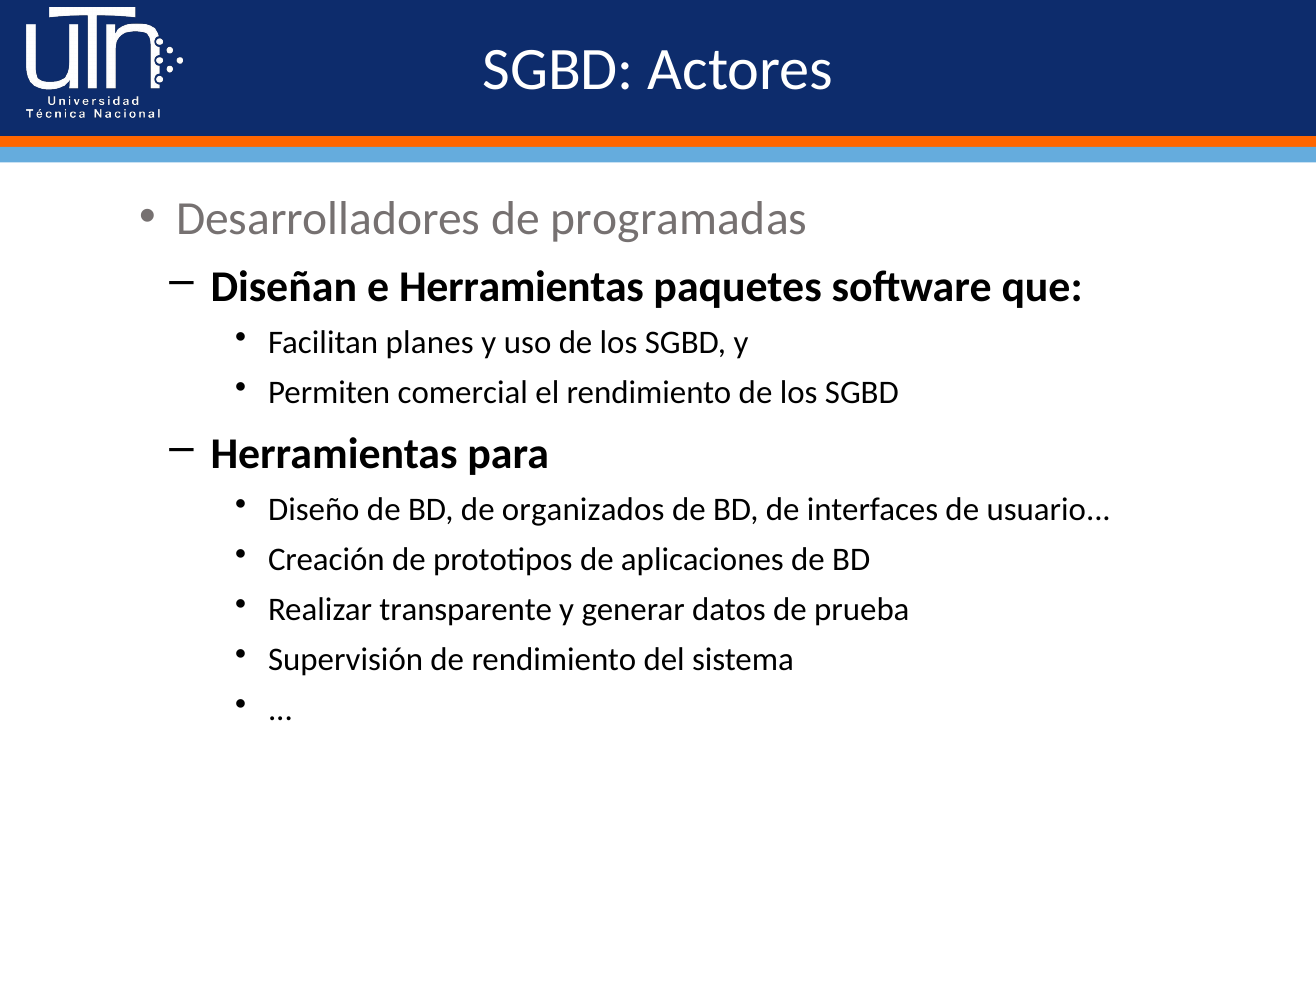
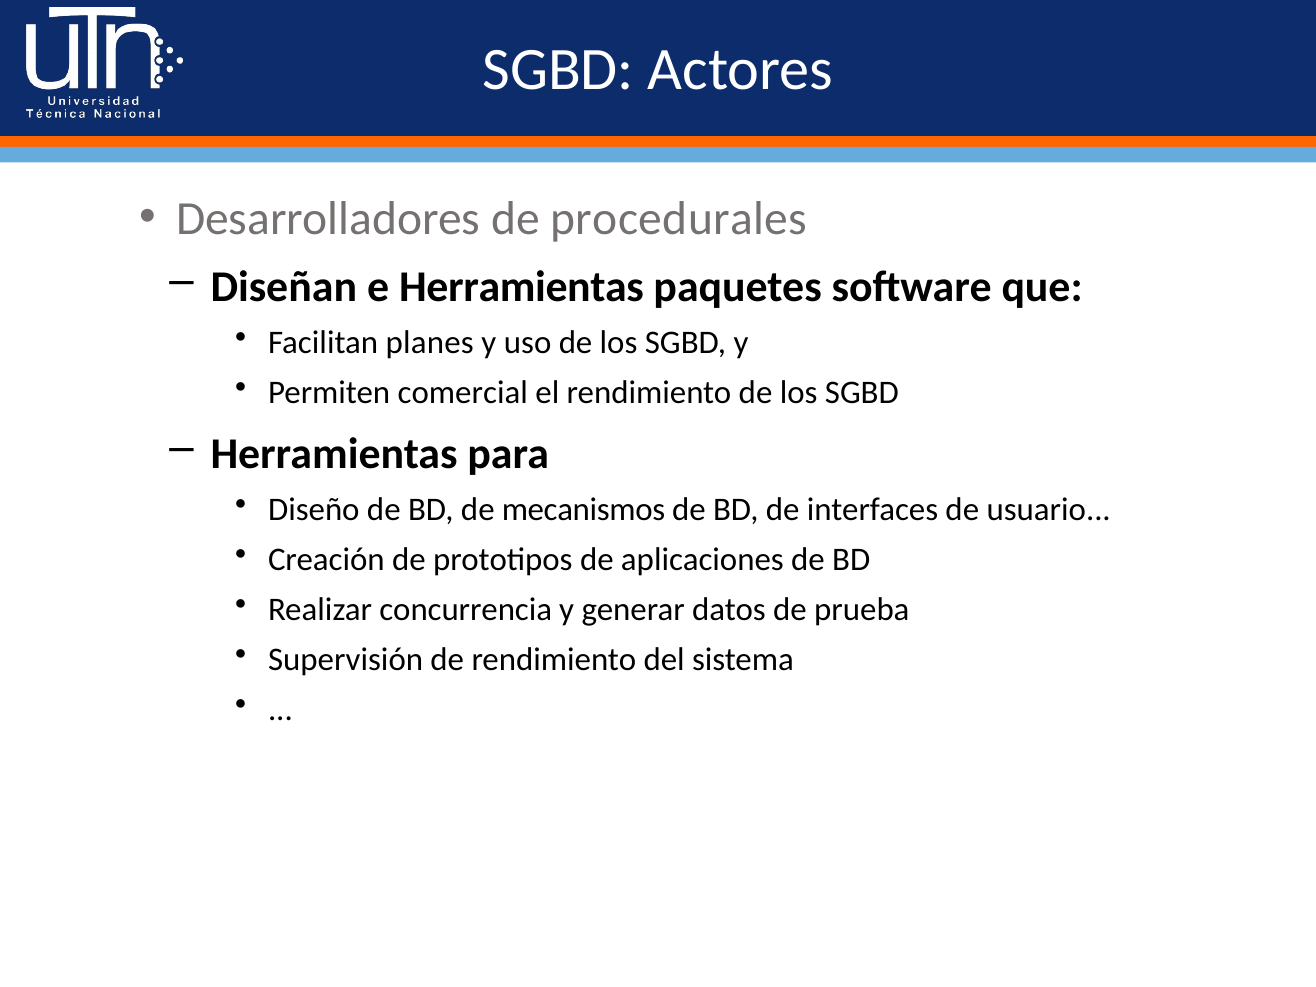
programadas: programadas -> procedurales (679, 219)
organizados: organizados -> mecanismos (583, 510)
transparente: transparente -> concurrencia (466, 610)
